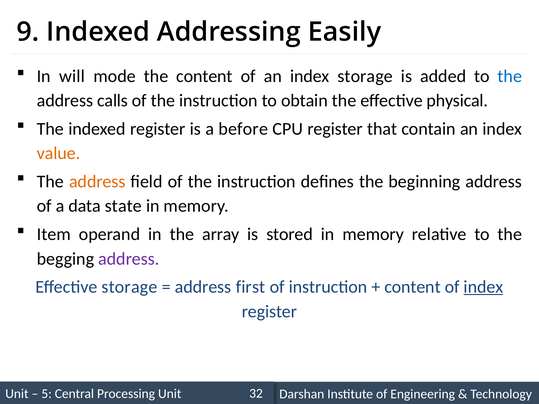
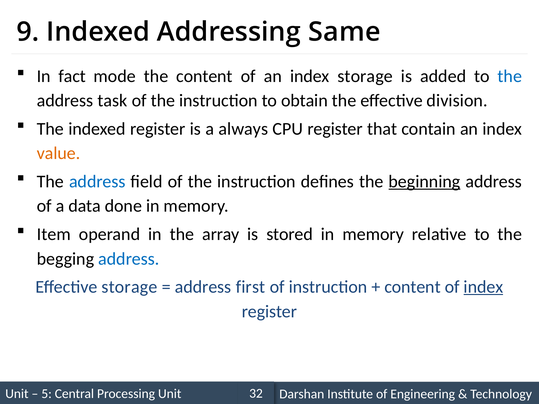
Easily: Easily -> Same (344, 32)
will: will -> fact (72, 76)
calls: calls -> task (112, 101)
physical: physical -> division (457, 101)
before: before -> always (243, 129)
address colour: orange -> blue (97, 182)
beginning underline: none -> present (424, 182)
state: state -> done (123, 206)
address colour: purple -> blue (129, 259)
